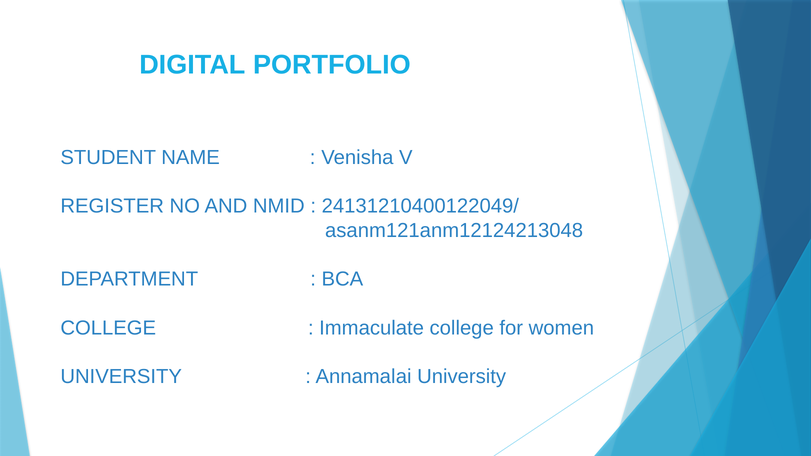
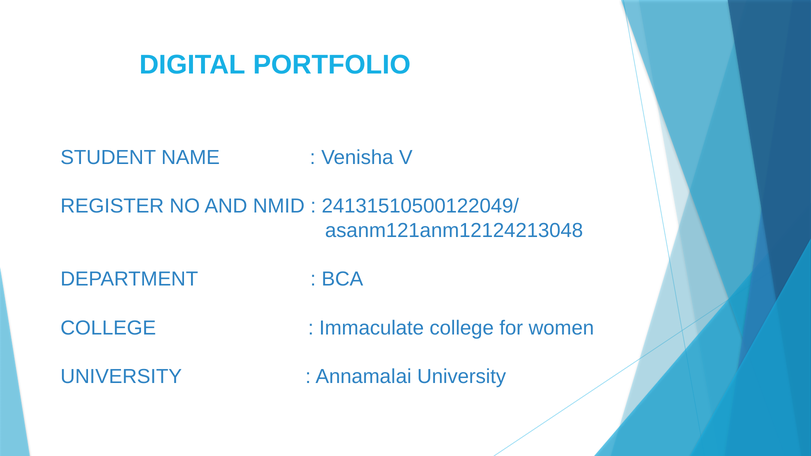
24131210400122049/: 24131210400122049/ -> 24131510500122049/ (420, 206)
